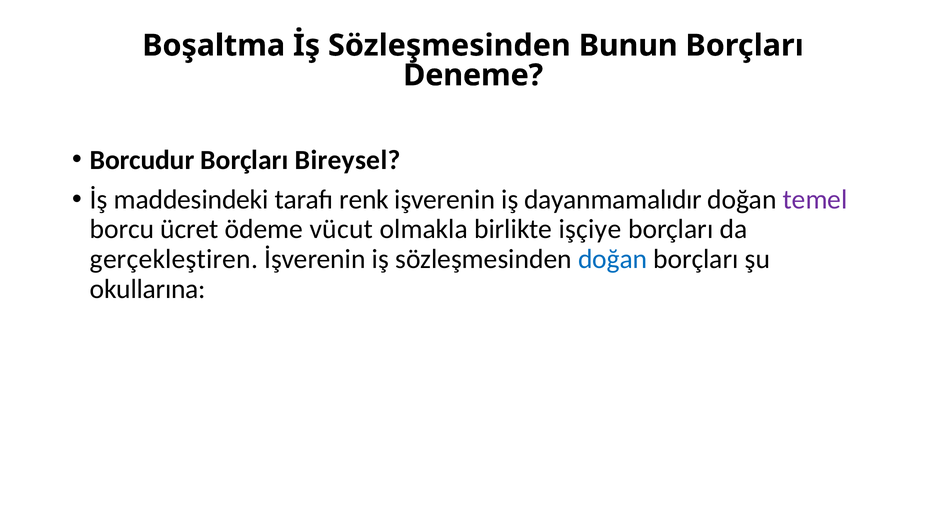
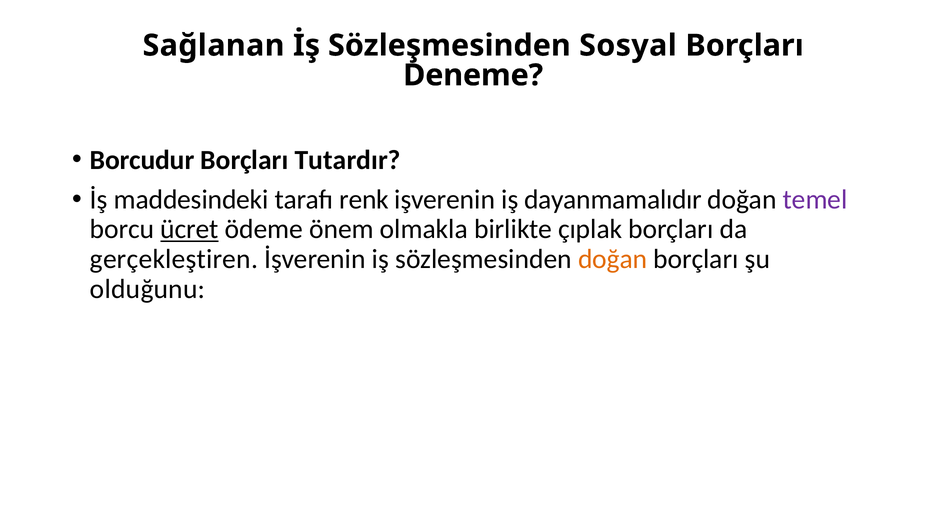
Boşaltma: Boşaltma -> Sağlanan (213, 46)
Bunun: Bunun -> Sosyal (628, 46)
Bireysel: Bireysel -> Tutardır (348, 160)
ücret underline: none -> present (189, 229)
vücut: vücut -> önem (342, 229)
işçiye: işçiye -> çıplak (590, 229)
doğan colour: blue -> orange (613, 259)
okullarına: okullarına -> olduğunu (148, 289)
